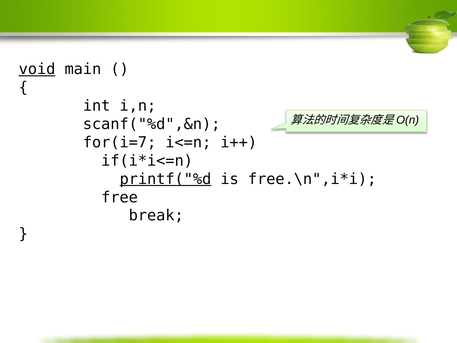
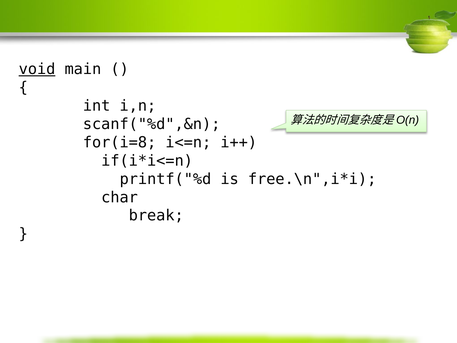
for(i=7: for(i=7 -> for(i=8 (120, 142)
printf("%d underline: present -> none (165, 179)
free: free -> char (120, 197)
